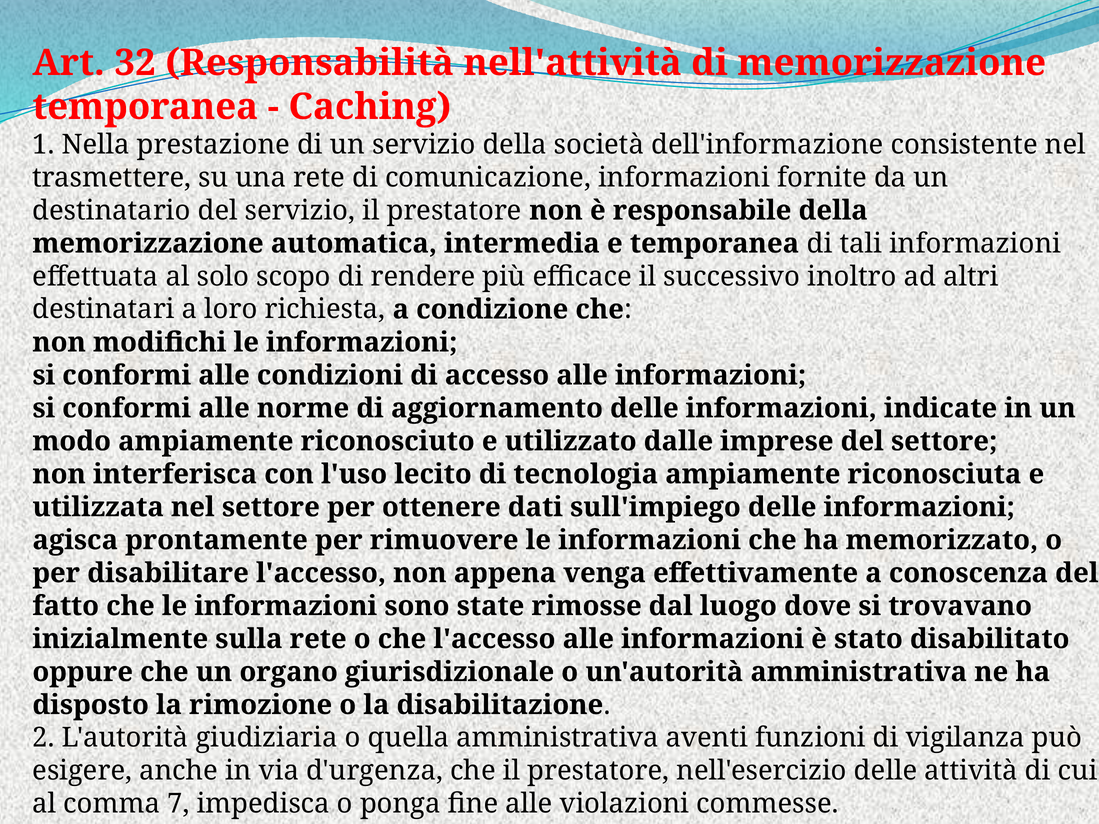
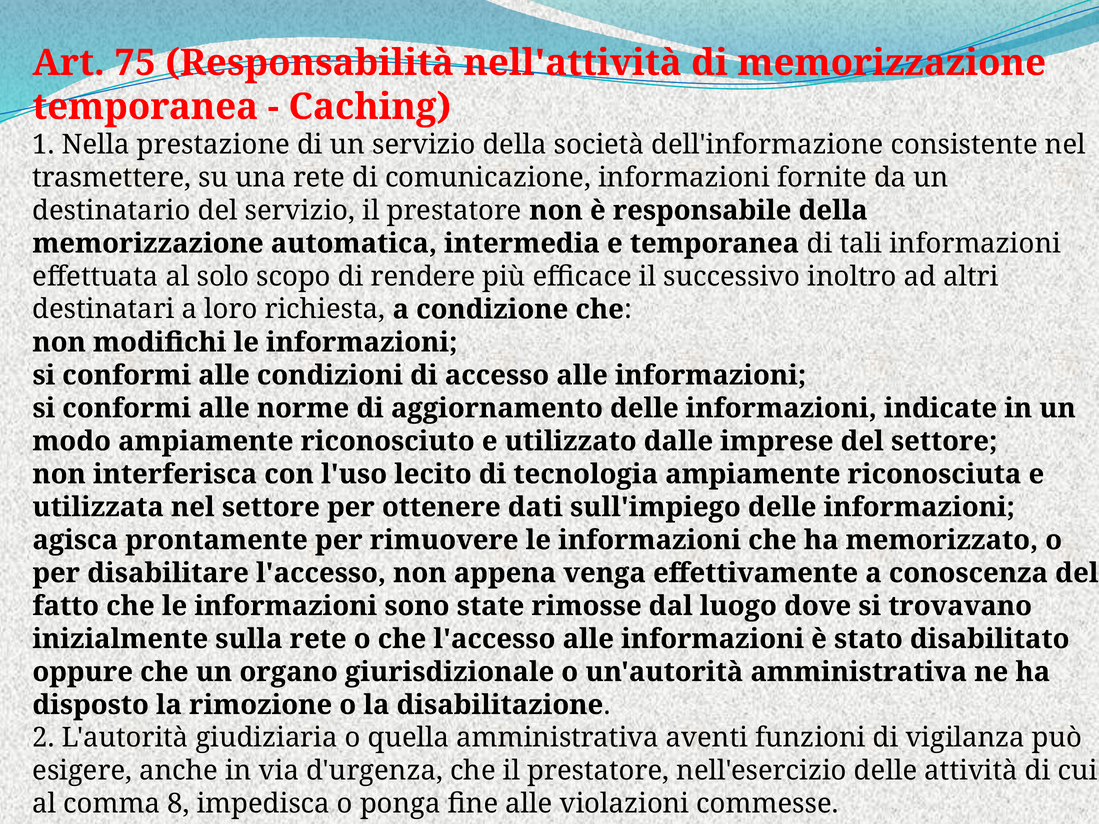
32: 32 -> 75 (135, 63)
7: 7 -> 8 (178, 804)
